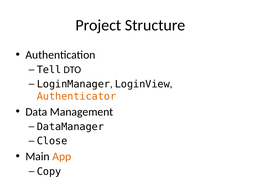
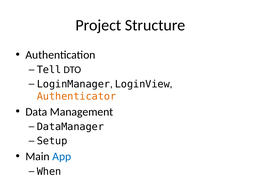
Close: Close -> Setup (52, 141)
App colour: orange -> blue (62, 156)
Copy: Copy -> When (49, 171)
